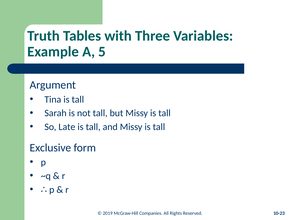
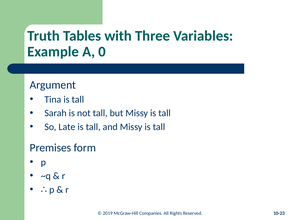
5: 5 -> 0 (102, 52)
Exclusive: Exclusive -> Premises (50, 147)
